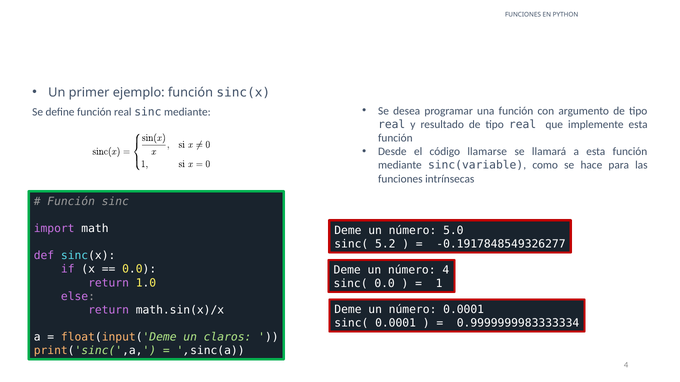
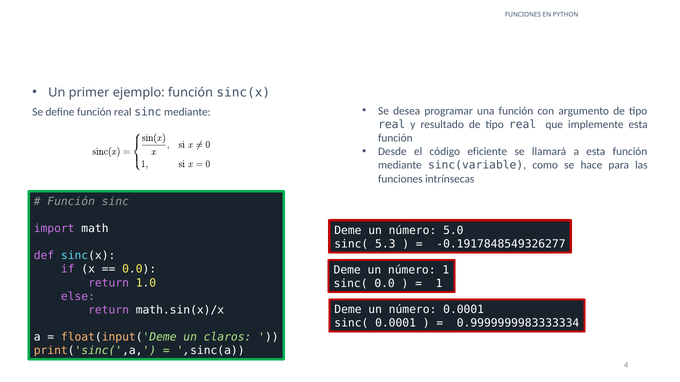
llamarse: llamarse -> eficiente (487, 152)
5.2: 5.2 -> 5.3 (385, 244)
número 4: 4 -> 1 (446, 270)
